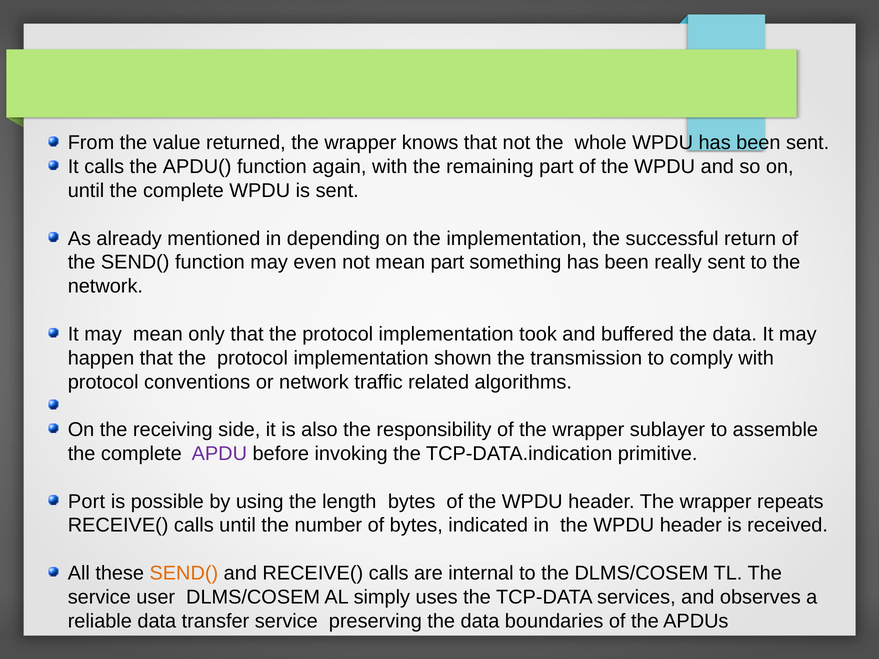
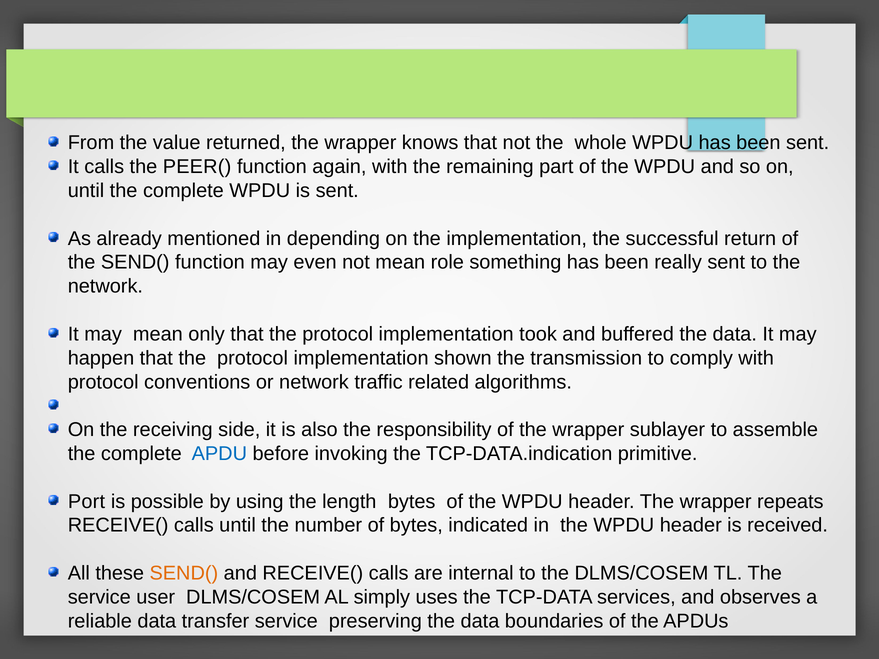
APDU(: APDU( -> PEER( (197, 167)
mean part: part -> role (447, 262)
APDU colour: purple -> blue (219, 454)
